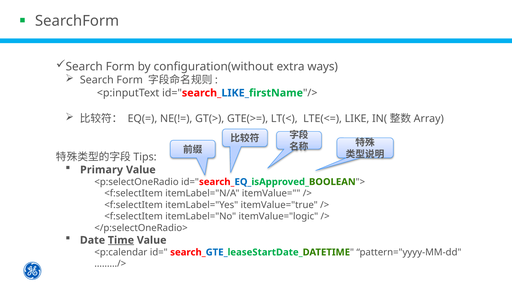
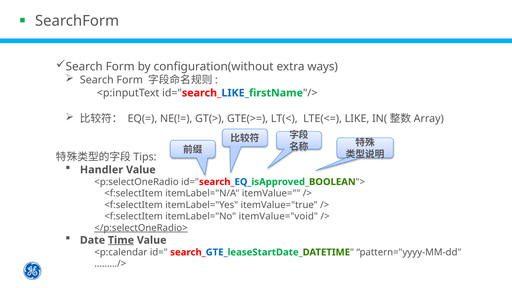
Primary: Primary -> Handler (102, 170)
itemValue="logic: itemValue="logic -> itemValue="void (278, 216)
</p:selectOneRadio> underline: none -> present (141, 228)
